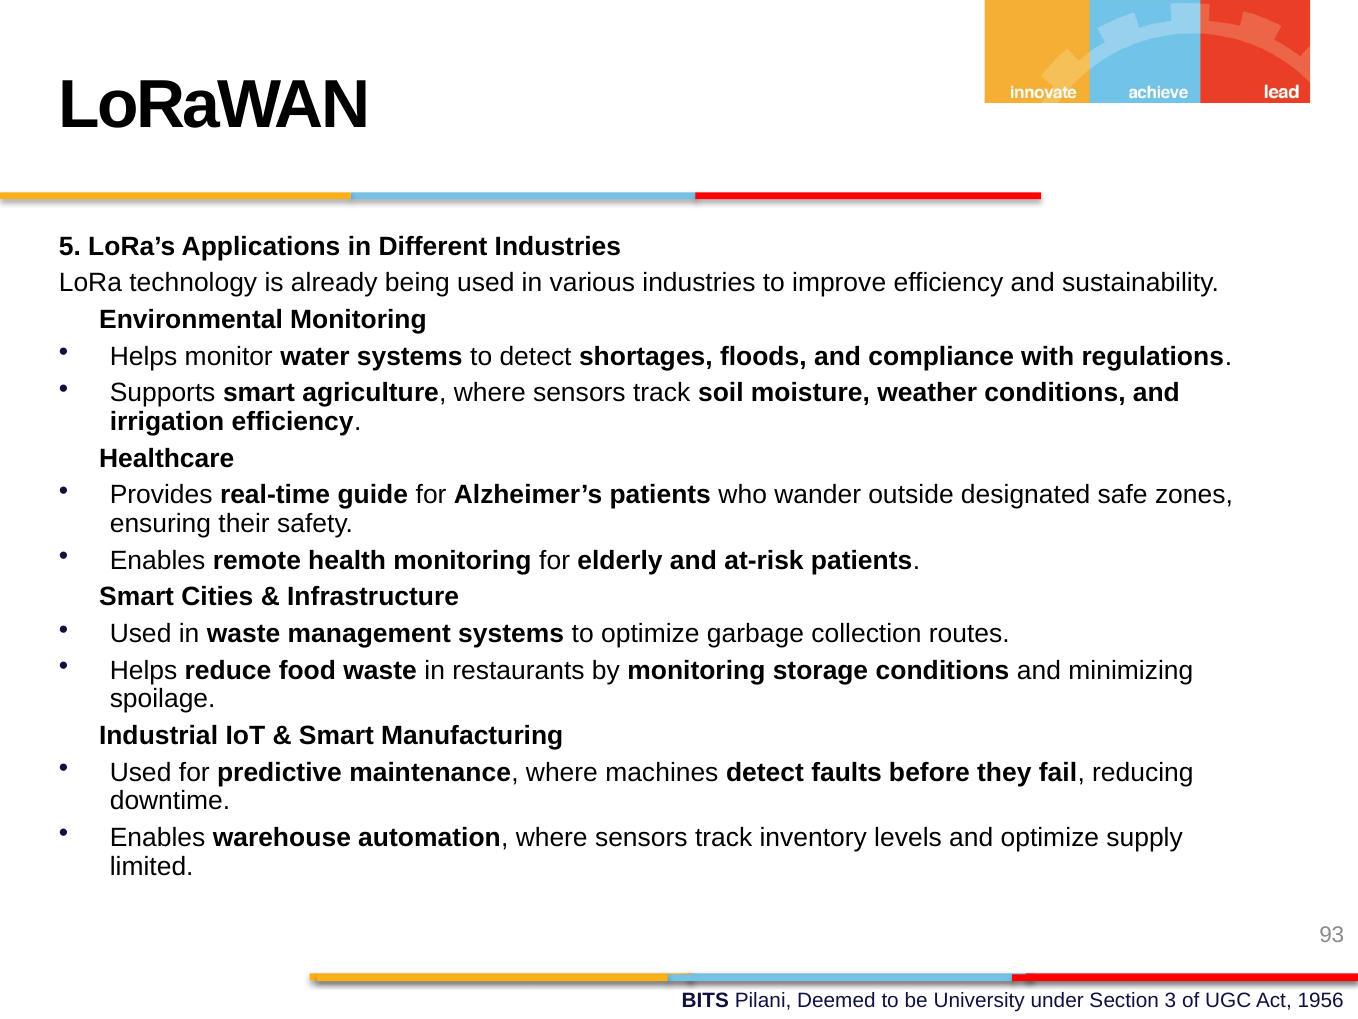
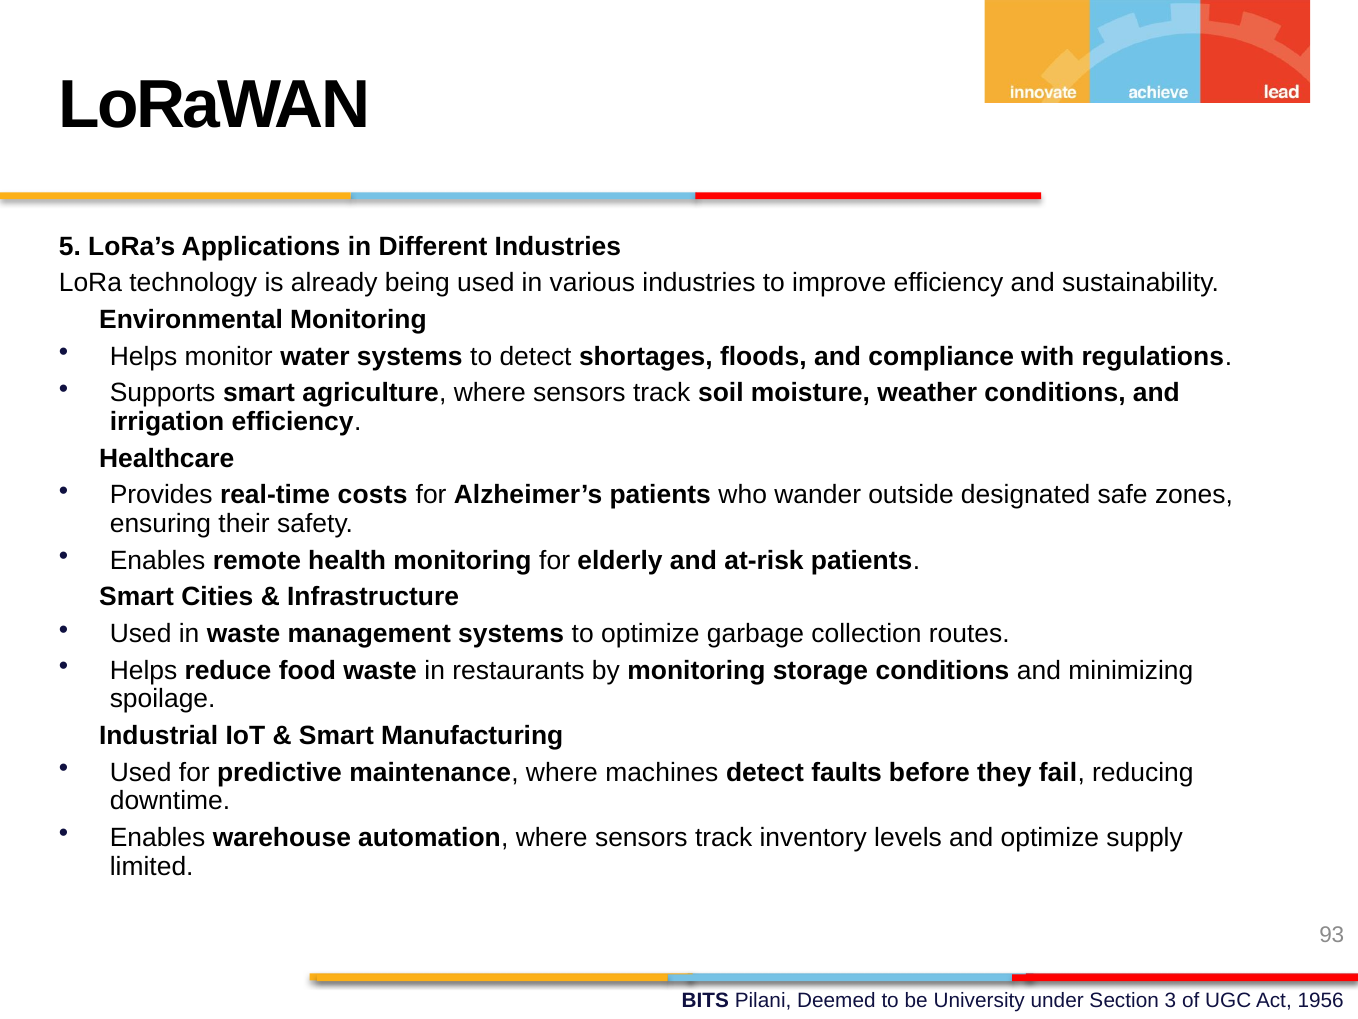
guide: guide -> costs (373, 495)
